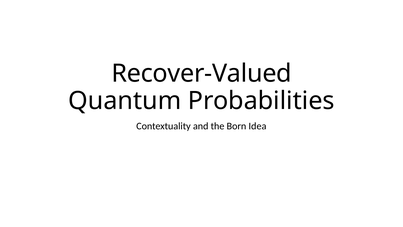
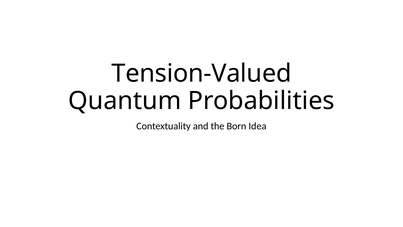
Recover-Valued: Recover-Valued -> Tension-Valued (202, 74)
